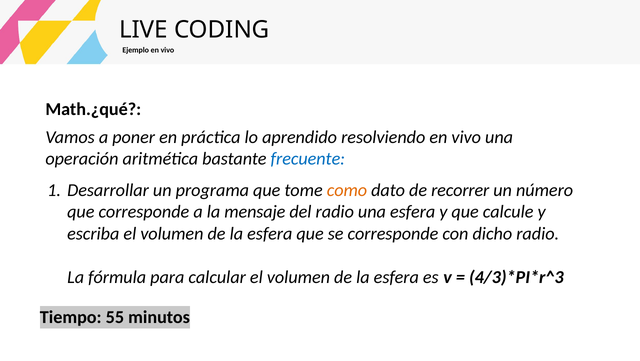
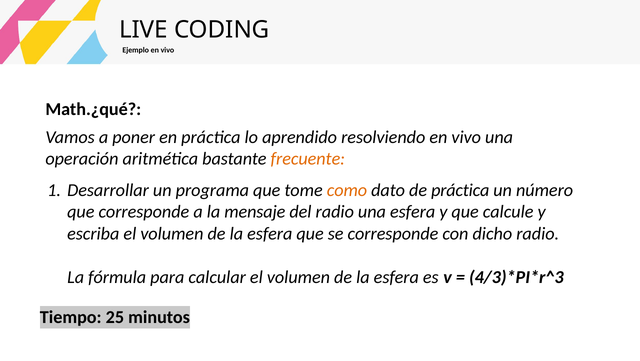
frecuente colour: blue -> orange (308, 159)
de recorrer: recorrer -> práctica (460, 190)
55: 55 -> 25 (115, 318)
